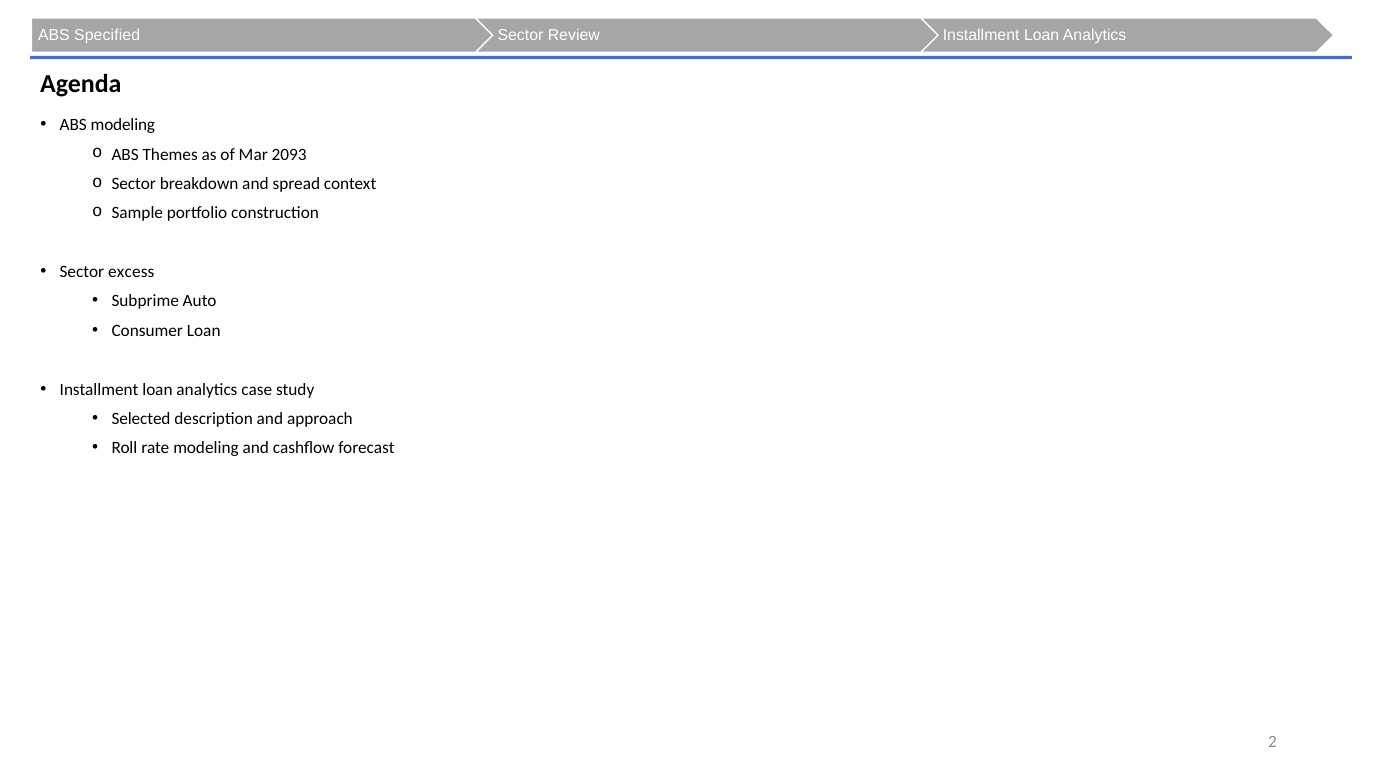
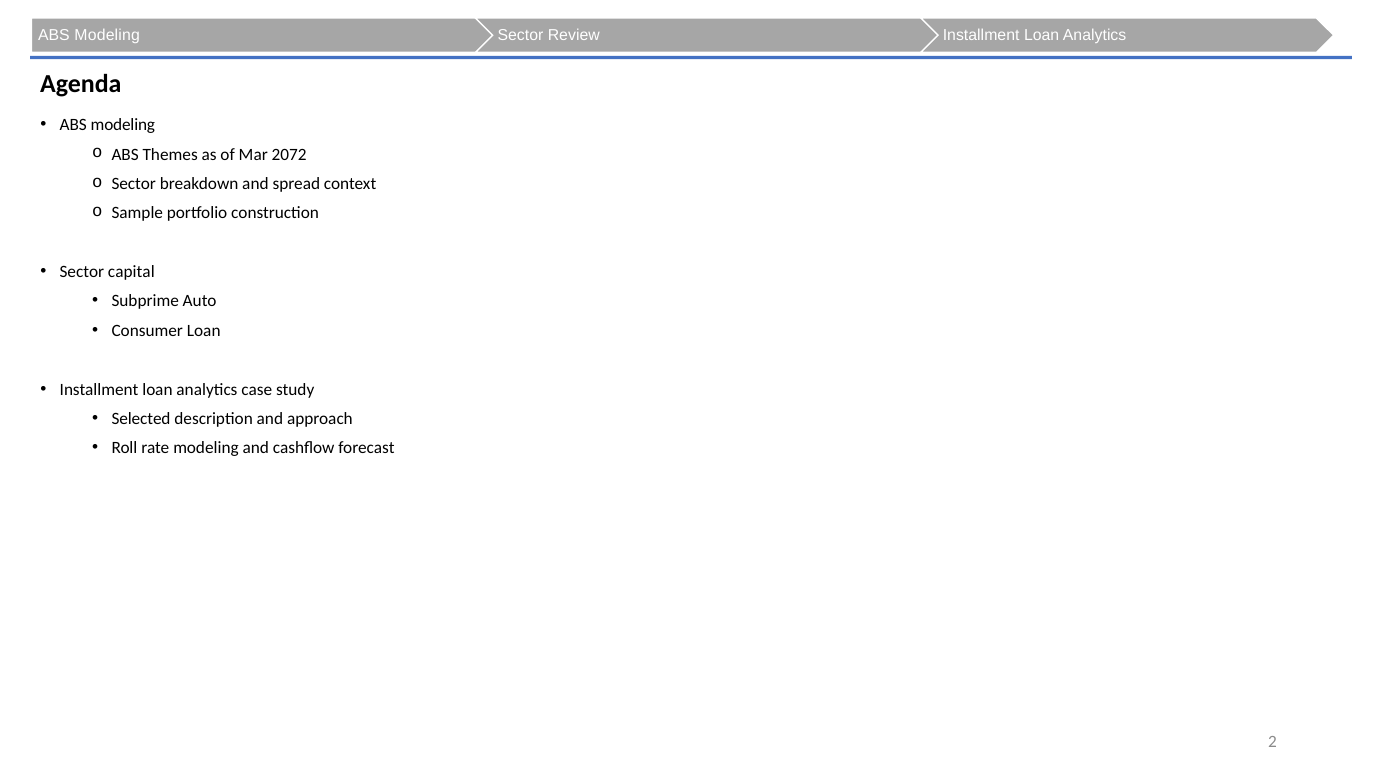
Specified: Specified -> Modeling (107, 35)
2093: 2093 -> 2072 (289, 154)
excess: excess -> capital (131, 272)
